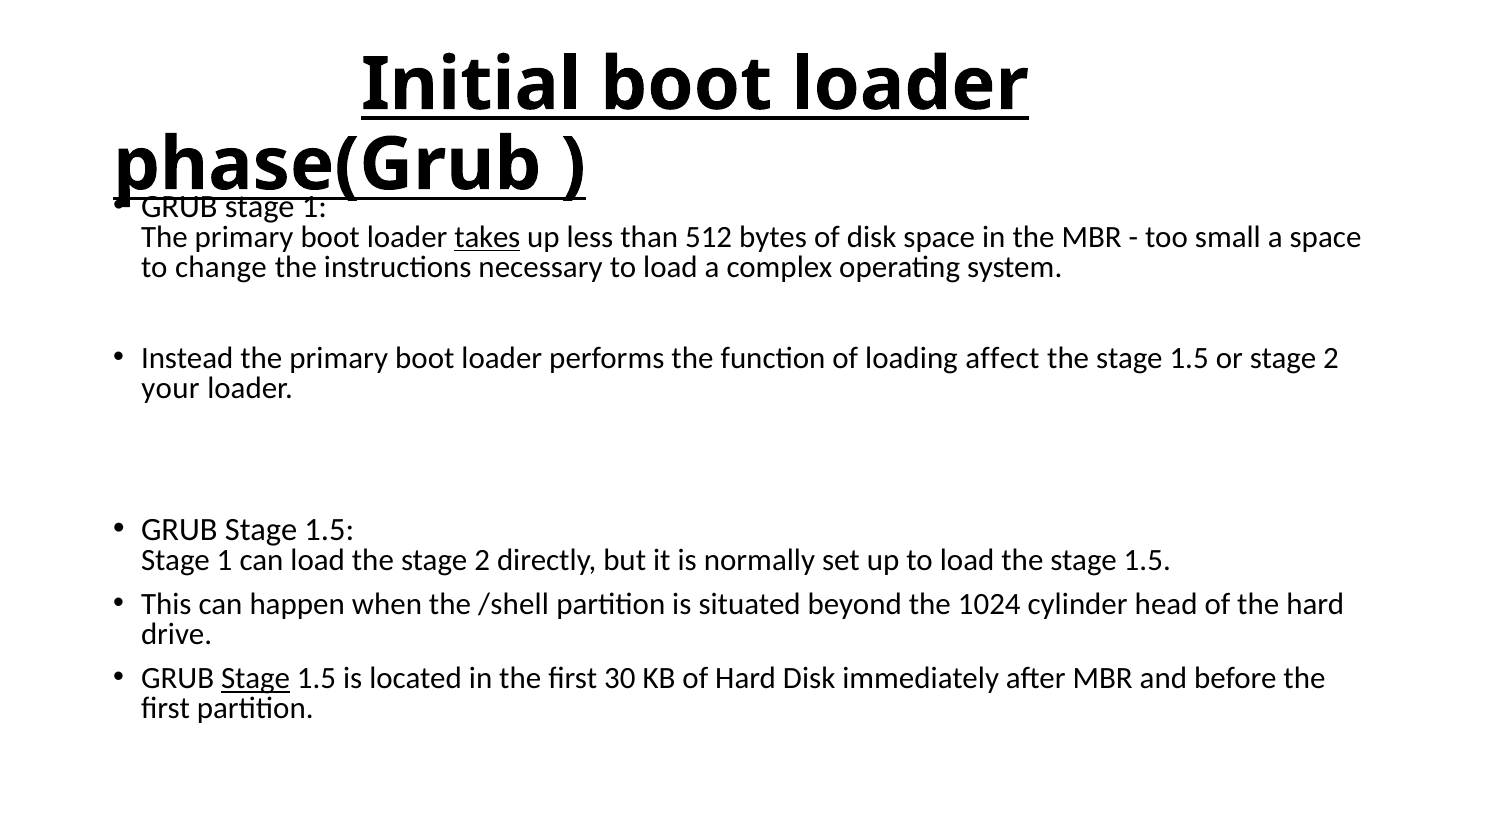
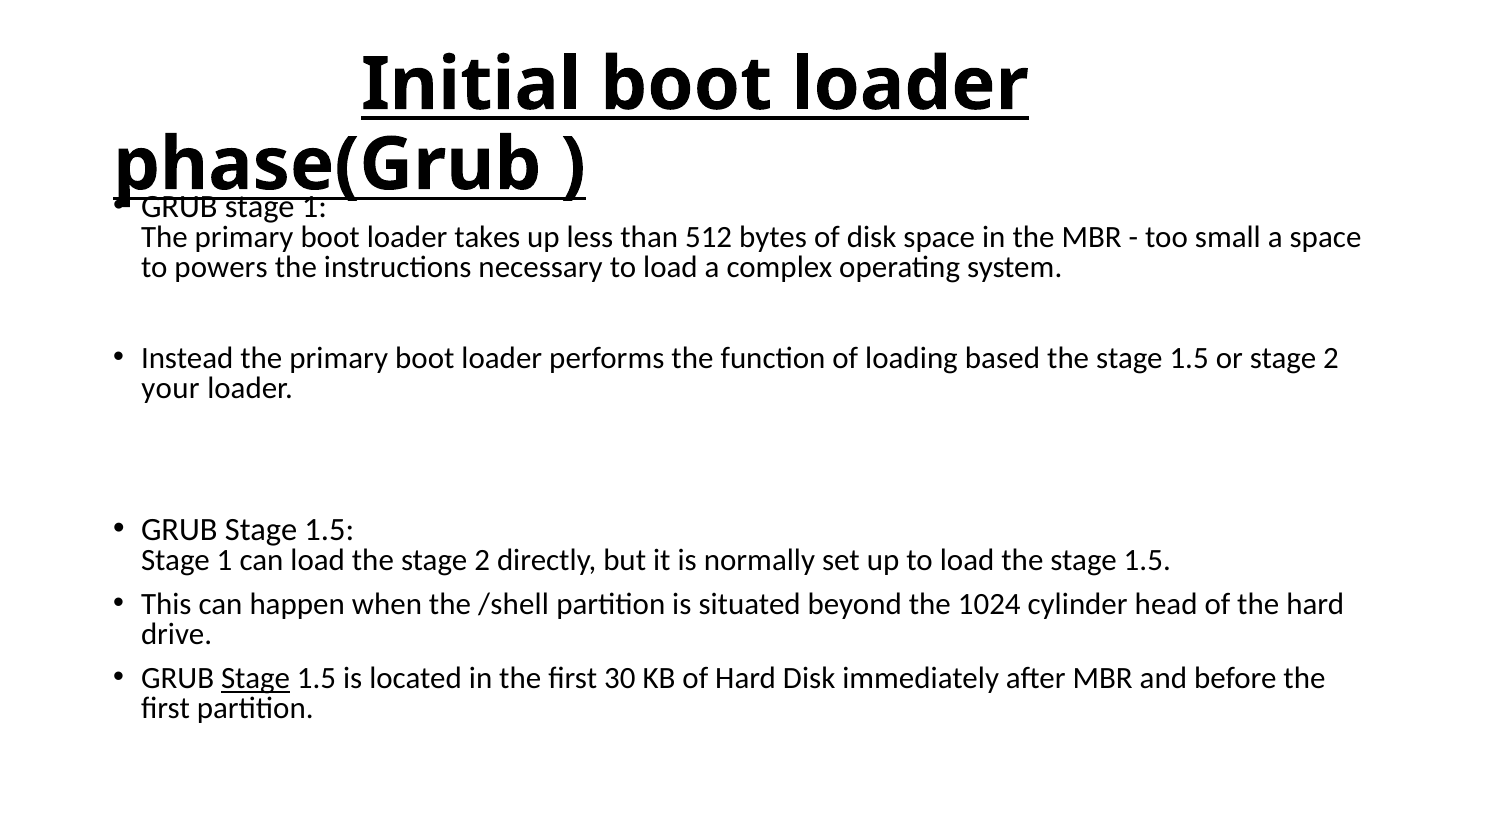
takes underline: present -> none (487, 237)
change: change -> powers (221, 267)
affect: affect -> based (1002, 359)
